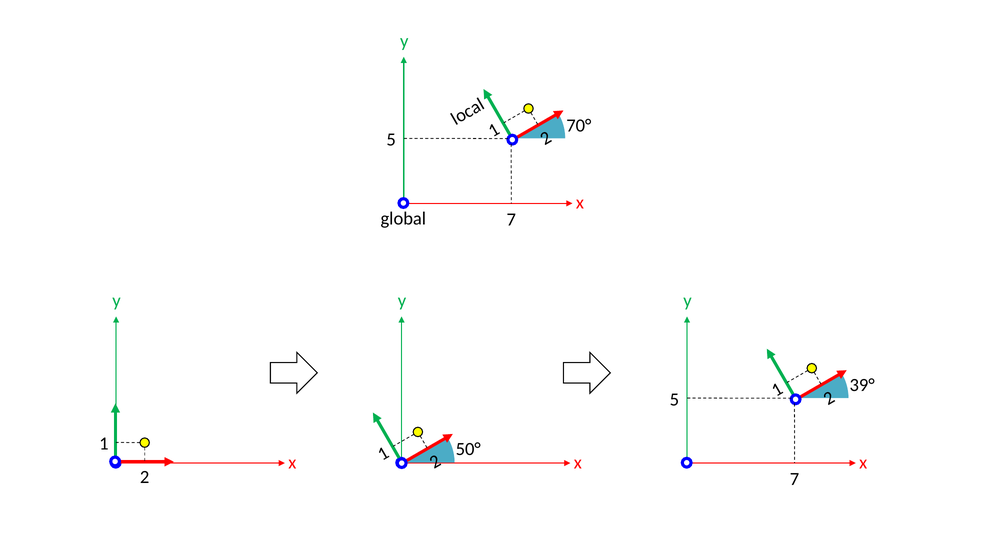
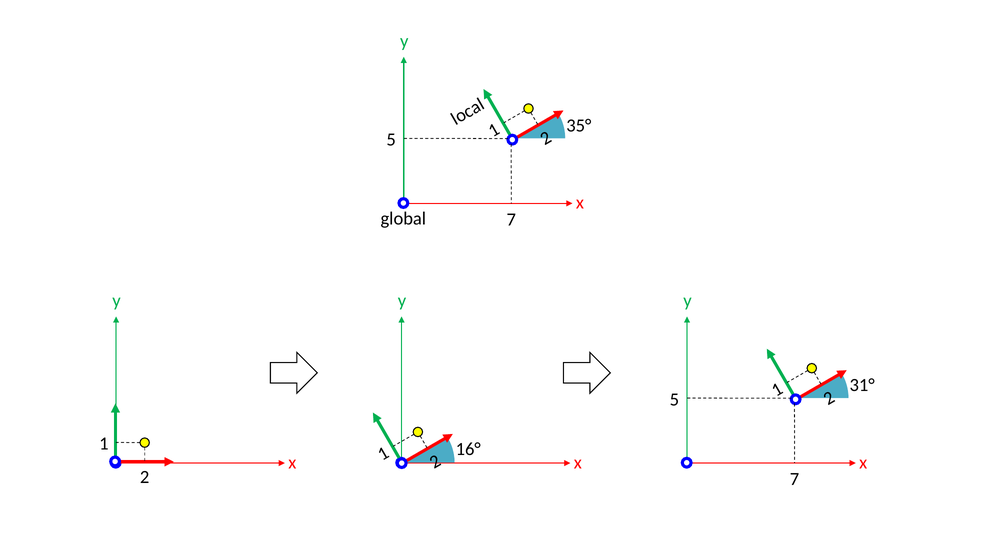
70°: 70° -> 35° (579, 125)
39°: 39° -> 31° (862, 385)
50°: 50° -> 16° (468, 449)
